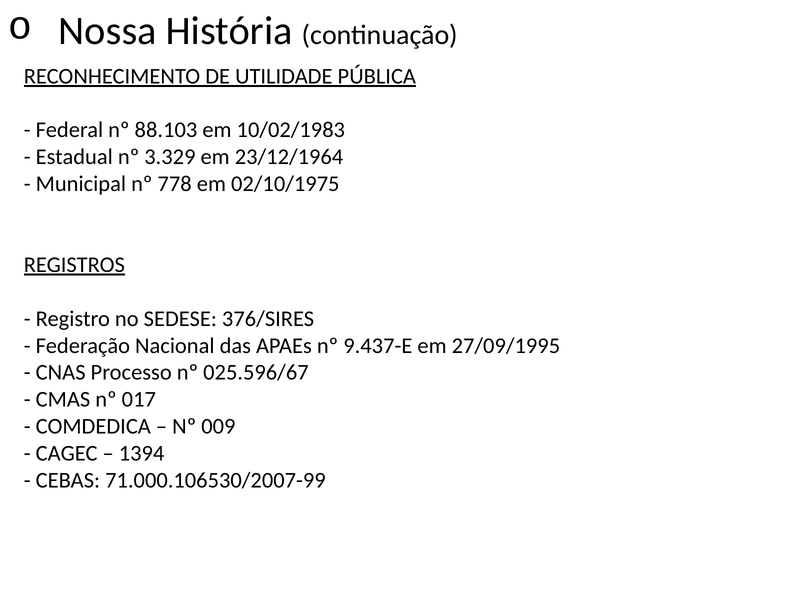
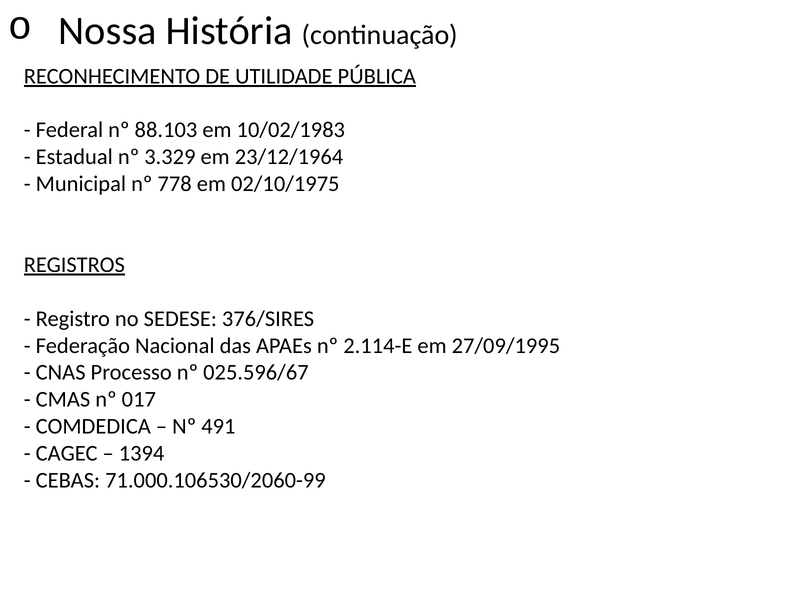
9.437-E: 9.437-E -> 2.114-E (378, 346)
009: 009 -> 491 (218, 426)
71.000.106530/2007-99: 71.000.106530/2007-99 -> 71.000.106530/2060-99 (215, 480)
